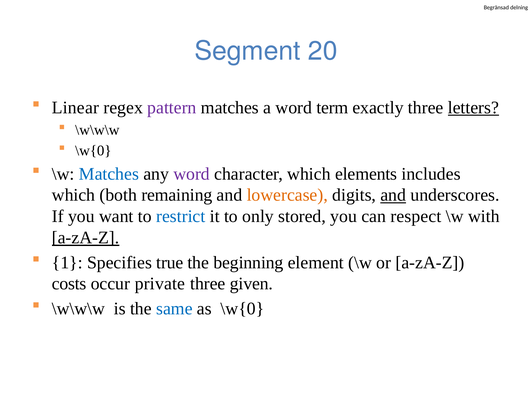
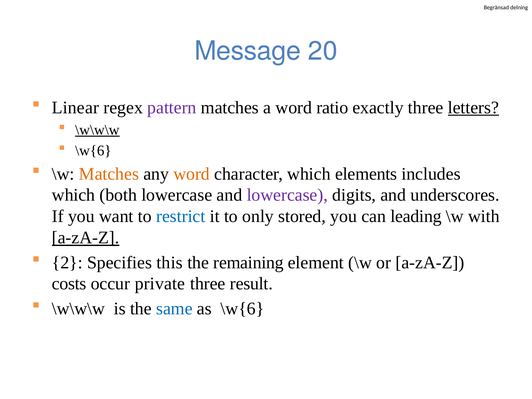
Segment: Segment -> Message (248, 51)
term: term -> ratio (332, 108)
\w\w\w underline: none -> present (97, 130)
\w{0: \w{0 -> \w{6 (93, 151)
Matches colour: blue -> orange (109, 174)
word colour: purple -> orange (192, 174)
both remaining: remaining -> lowercase (177, 195)
lowercase colour: orange -> purple (287, 195)
and underline: present -> none (393, 195)
respect: respect -> leading (416, 216)
1: 1 -> 2 (67, 263)
true: true -> this (170, 263)
beginning: beginning -> remaining (249, 263)
given: given -> result (251, 284)
as \w{0: \w{0 -> \w{6 (242, 309)
